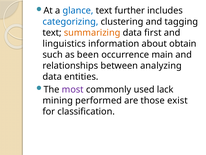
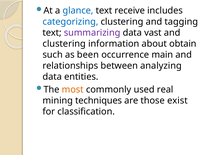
further: further -> receive (130, 11)
summarizing colour: orange -> purple (92, 33)
first: first -> vast (153, 33)
linguistics: linguistics -> clustering (64, 44)
most colour: purple -> orange (73, 89)
lack: lack -> real (165, 89)
performed: performed -> techniques (99, 100)
